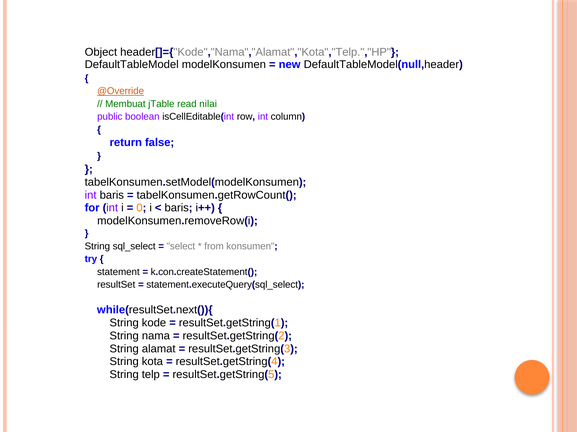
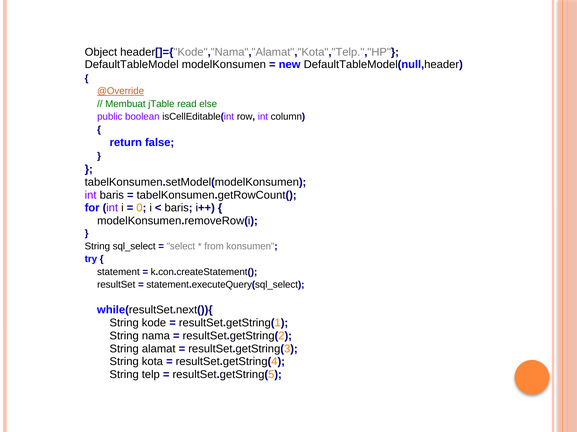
nilai: nilai -> else (208, 104)
